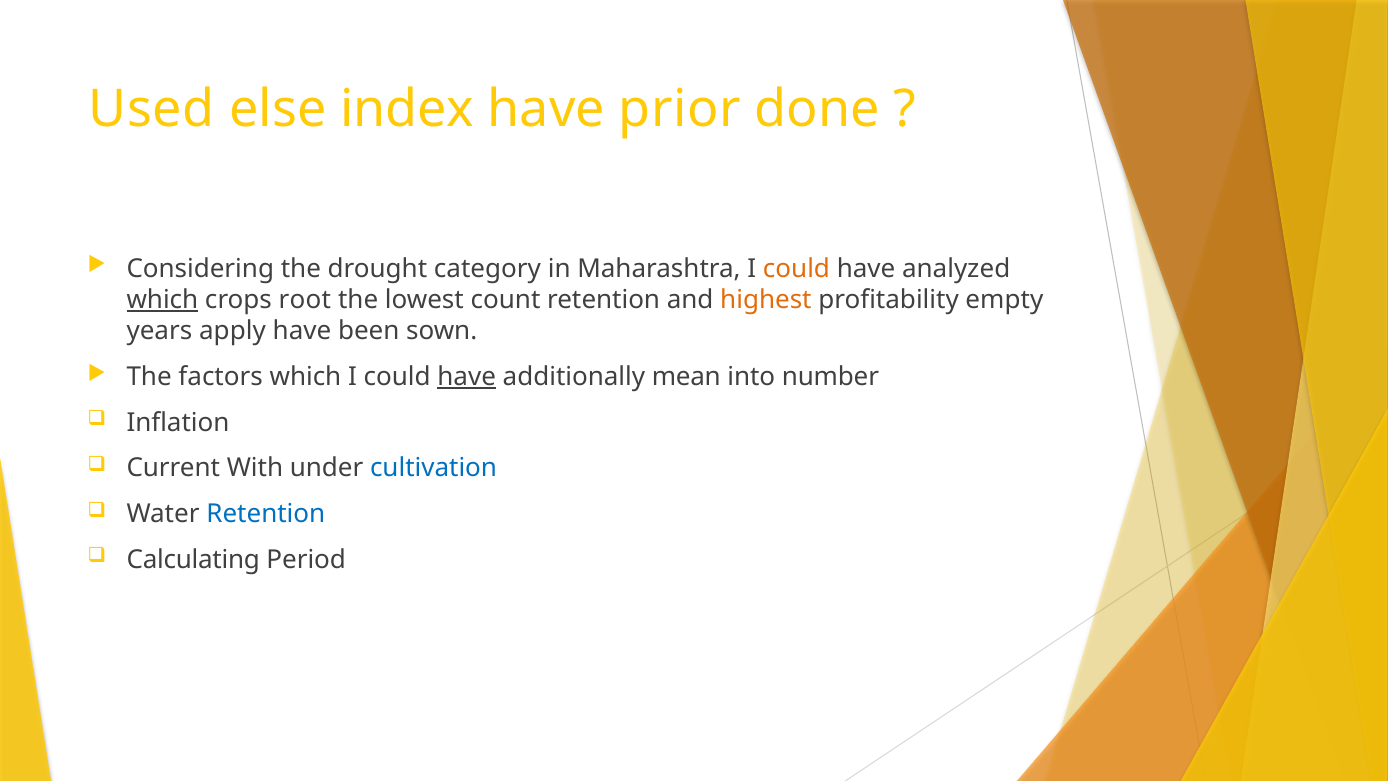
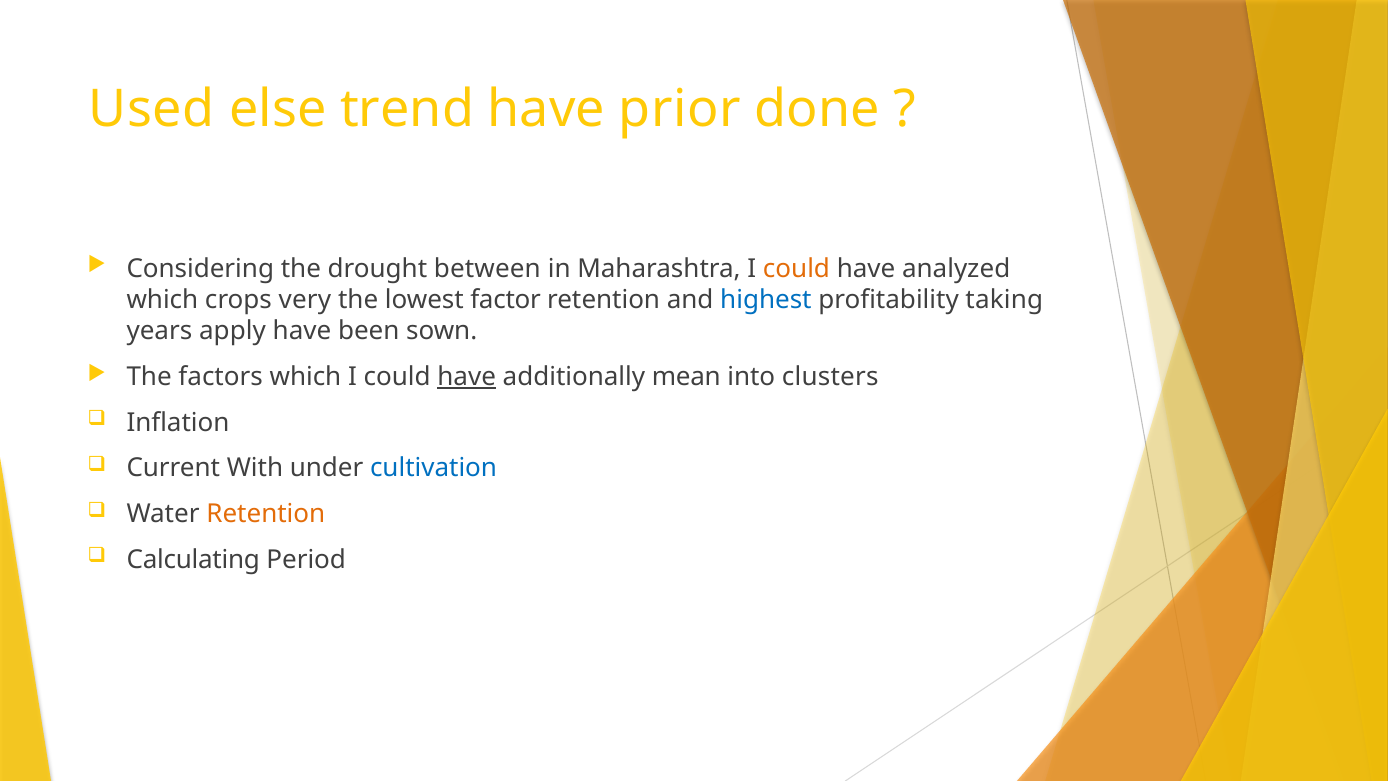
index: index -> trend (407, 109)
category: category -> between (487, 269)
which underline: present -> none (162, 300)
root: root -> very (305, 300)
count: count -> factor (506, 300)
highest colour: orange -> blue (766, 300)
empty: empty -> taking (1004, 300)
number: number -> clusters (830, 377)
Retention colour: blue -> orange (266, 514)
